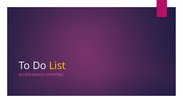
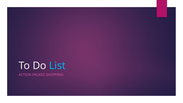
List colour: yellow -> light blue (57, 66)
